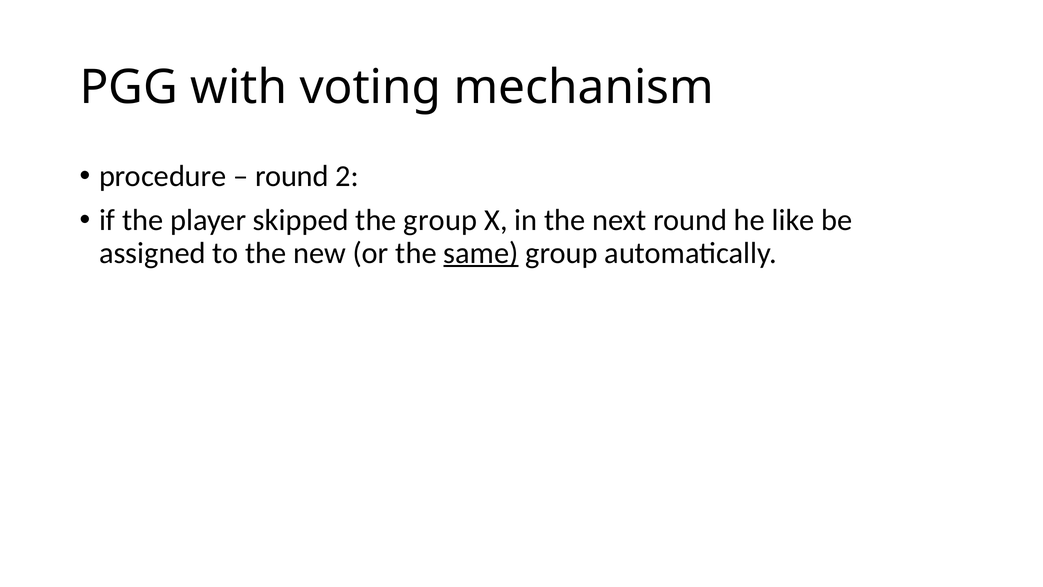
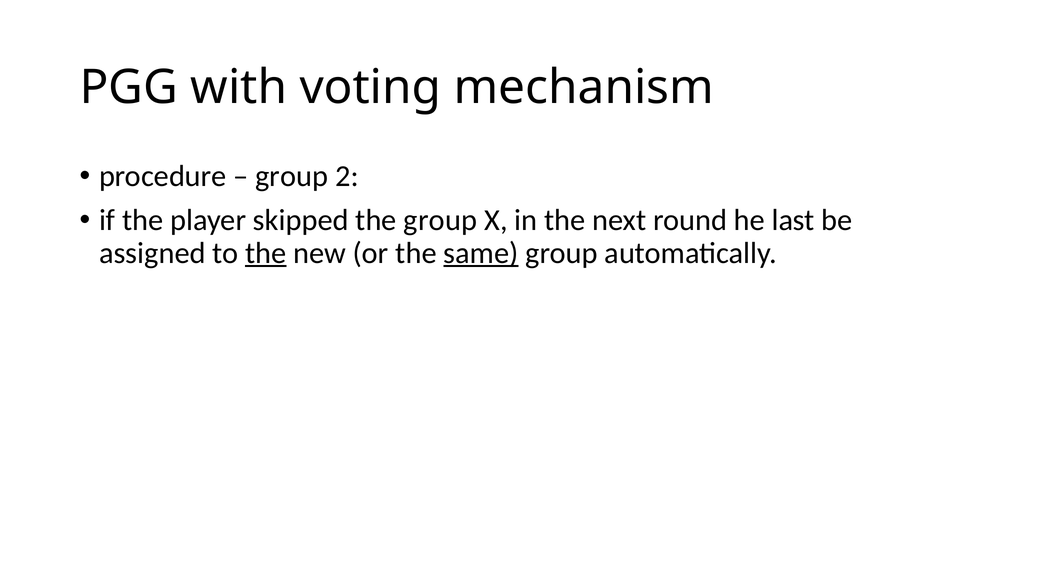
round: round -> group (292, 176)
like: like -> last (793, 220)
the underline: none -> present (266, 253)
